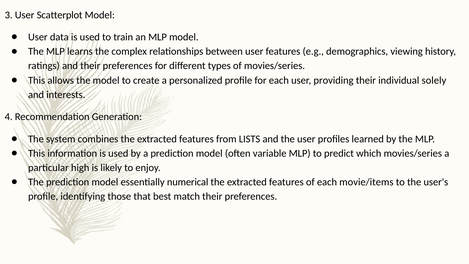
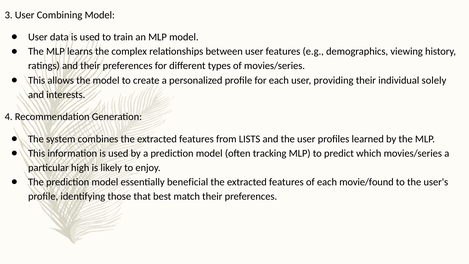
Scatterplot: Scatterplot -> Combining (60, 15)
variable: variable -> tracking (270, 153)
numerical: numerical -> beneficial (188, 182)
movie/items: movie/items -> movie/found (366, 182)
